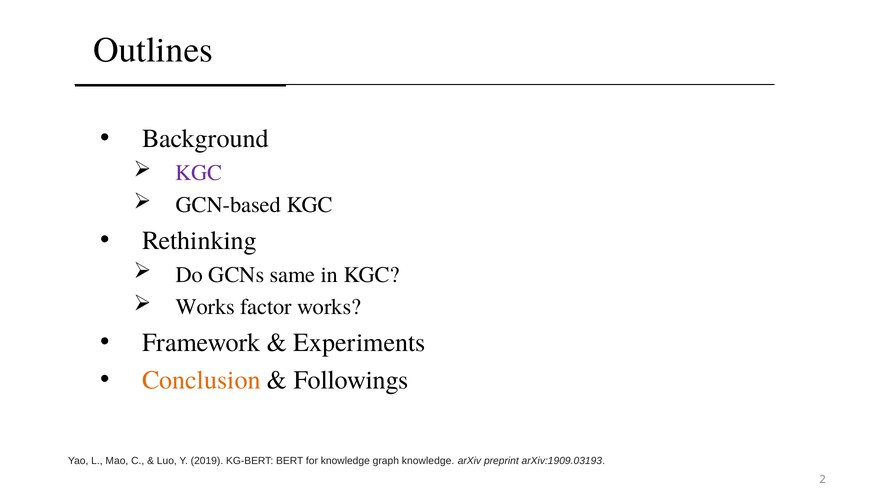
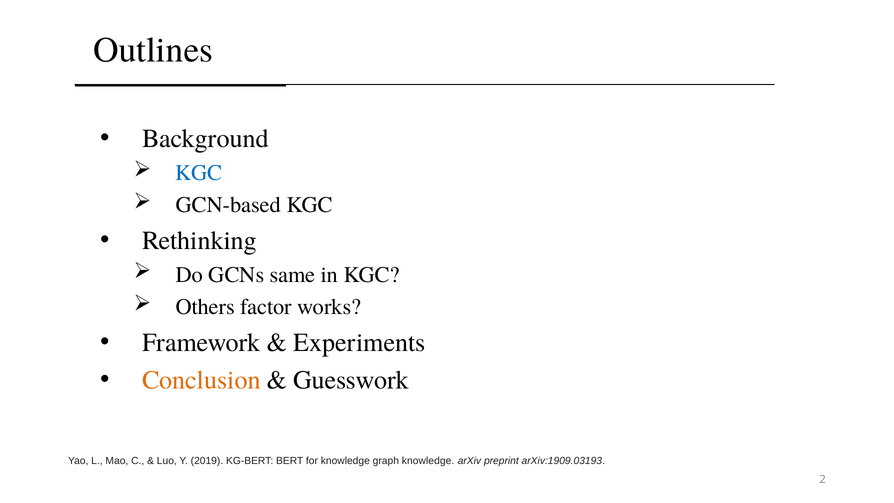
KGC colour: purple -> blue (199, 173)
Works: Works -> Others (205, 307)
Followings: Followings -> Guesswork (351, 380)
